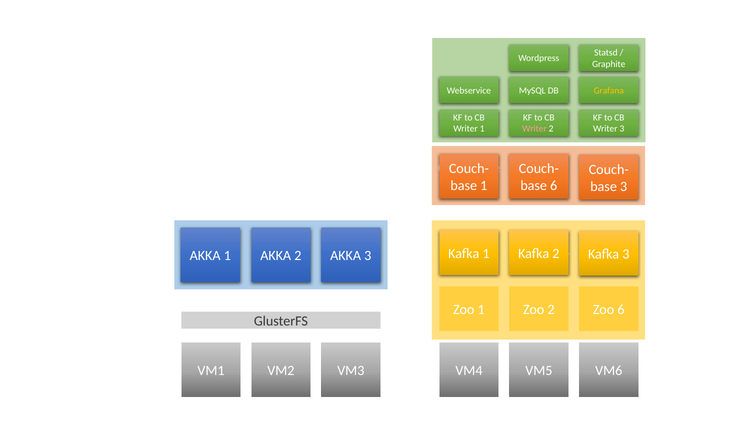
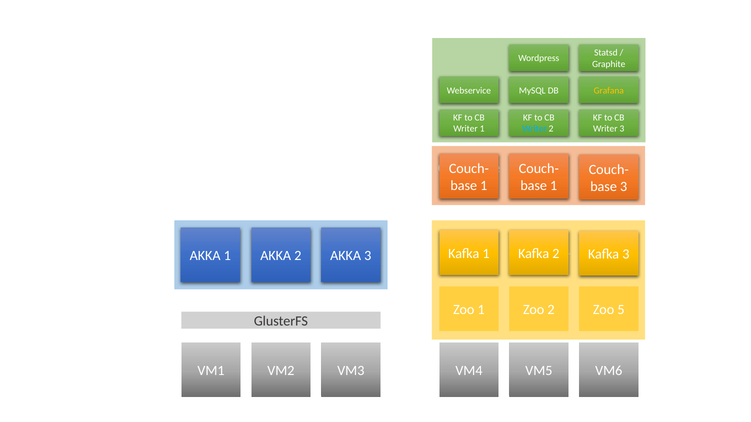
Writer colour: pink -> light blue (534, 129)
6: 6 -> 1 (554, 186)
Zoo 6: 6 -> 5 (621, 310)
